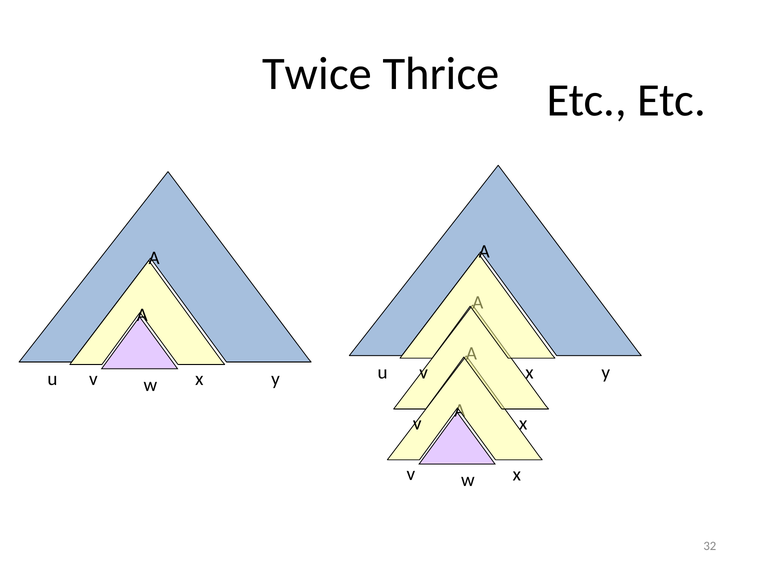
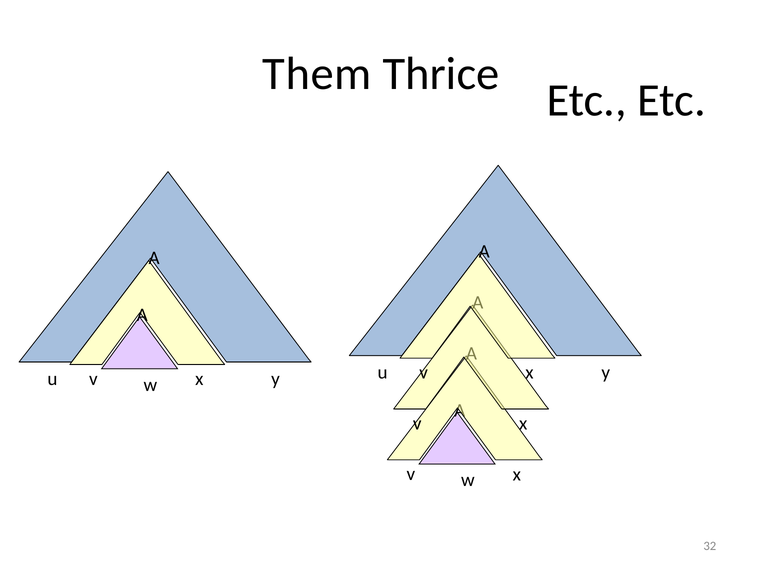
Twice: Twice -> Them (317, 74)
